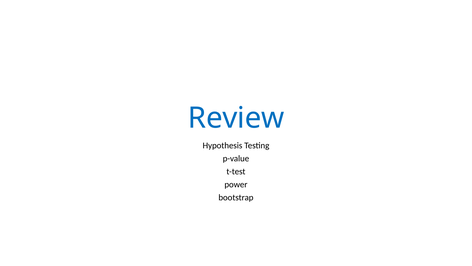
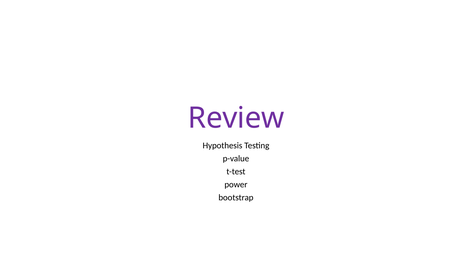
Review colour: blue -> purple (236, 118)
